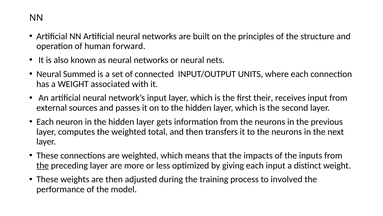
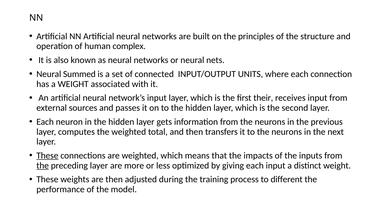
forward: forward -> complex (129, 46)
These underline: none -> present (47, 155)
involved: involved -> different (287, 179)
